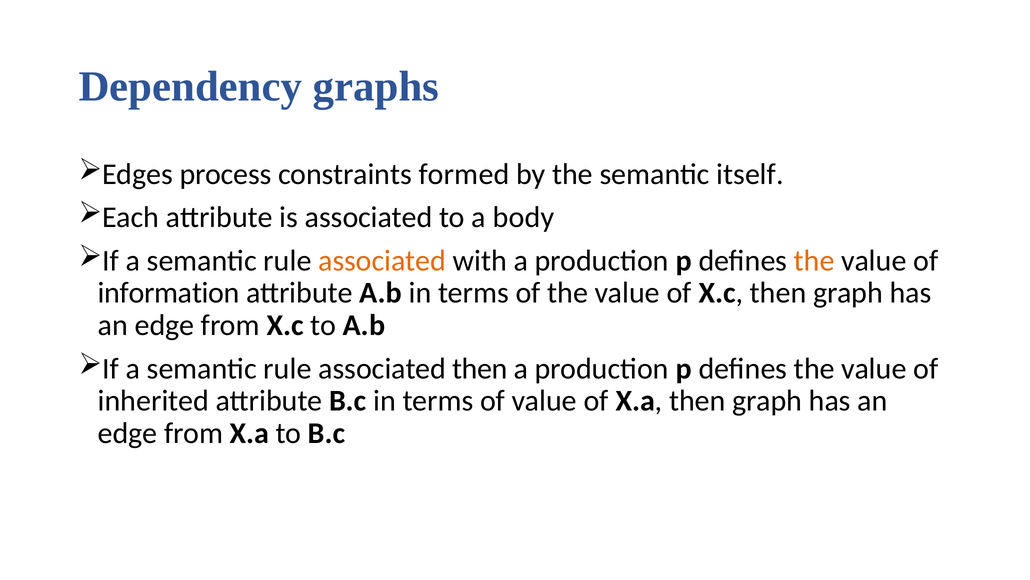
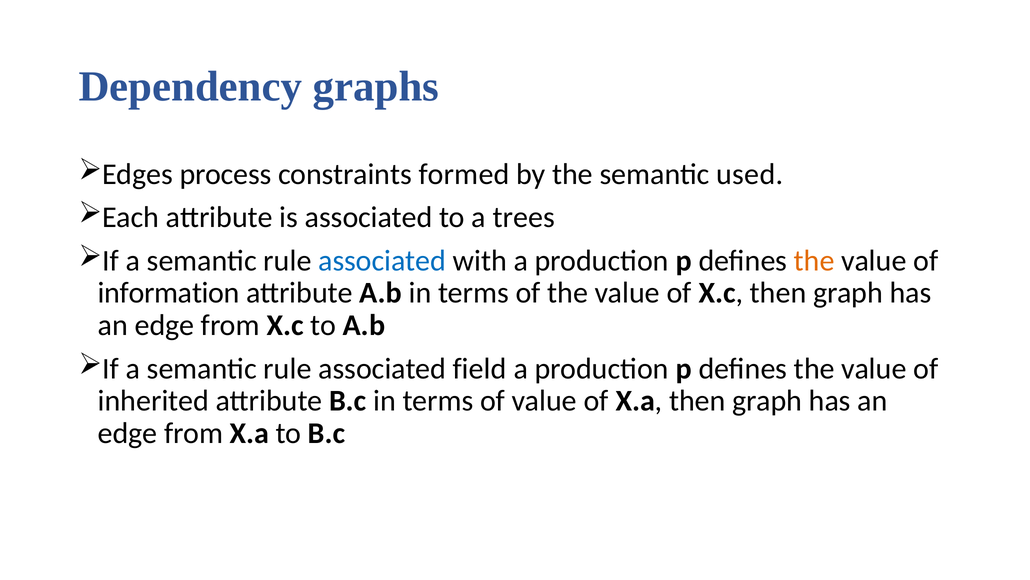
itself: itself -> used (750, 174)
body: body -> trees (524, 217)
associated colour: orange -> blue (382, 260)
associated then: then -> field (480, 368)
